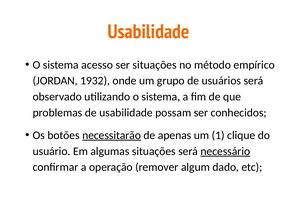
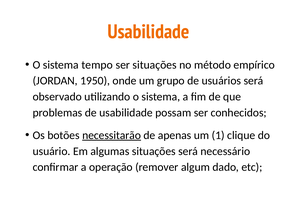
acesso: acesso -> tempo (97, 65)
1932: 1932 -> 1950 (95, 81)
necessário underline: present -> none (225, 151)
